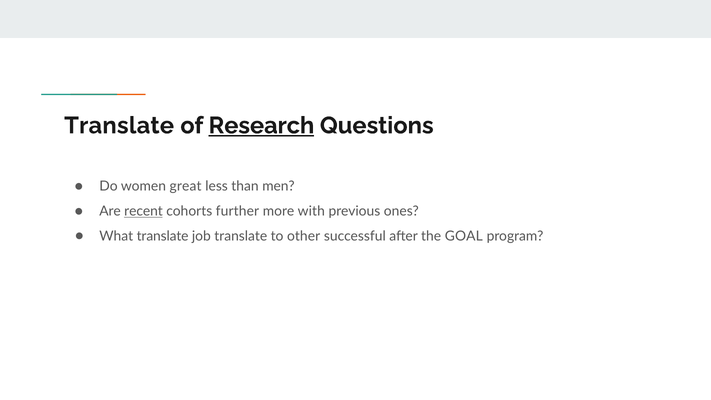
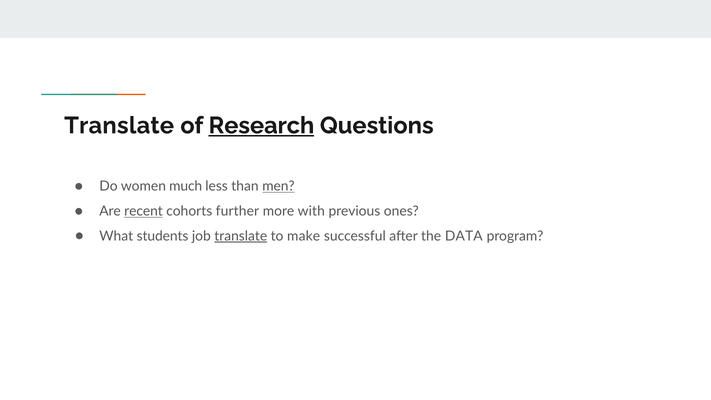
great: great -> much (186, 186)
men underline: none -> present (278, 186)
What translate: translate -> students (163, 236)
translate underline: none -> present (241, 236)
other: other -> make (304, 236)
GOAL: GOAL -> DATA (464, 236)
